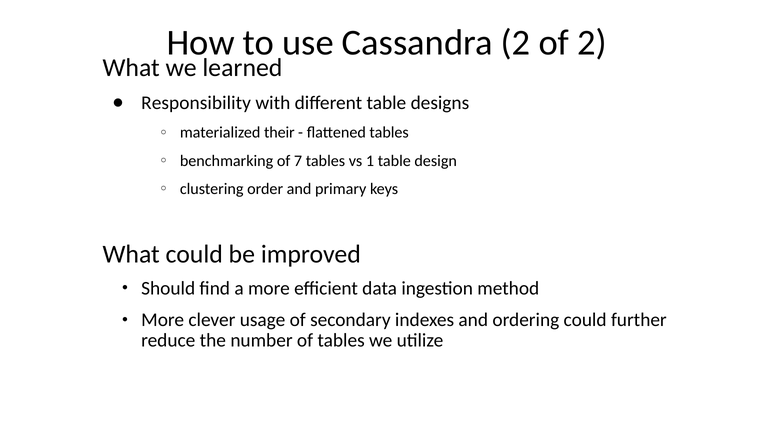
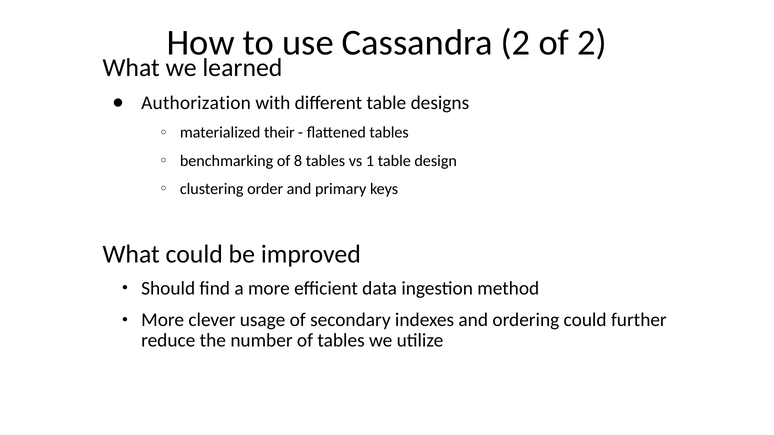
Responsibility: Responsibility -> Authorization (196, 103)
7: 7 -> 8 (298, 161)
